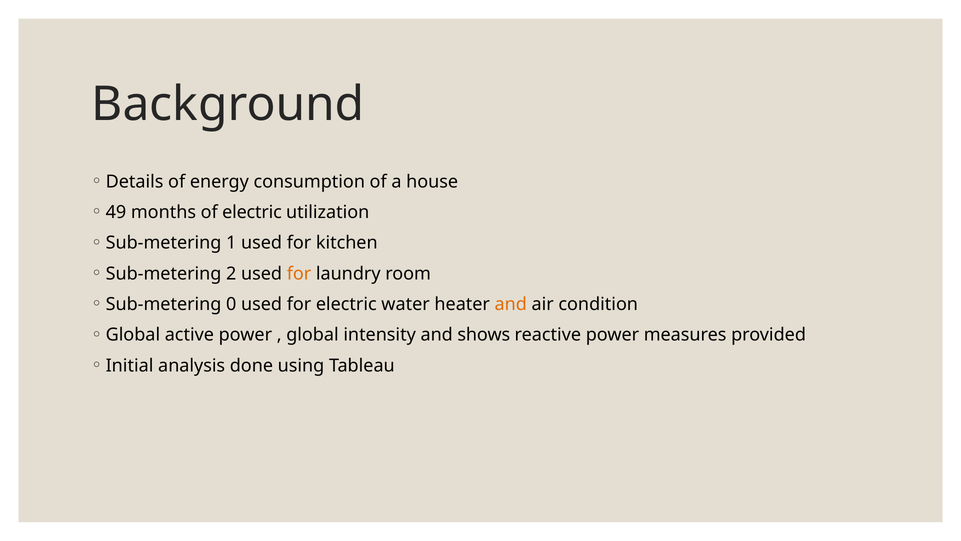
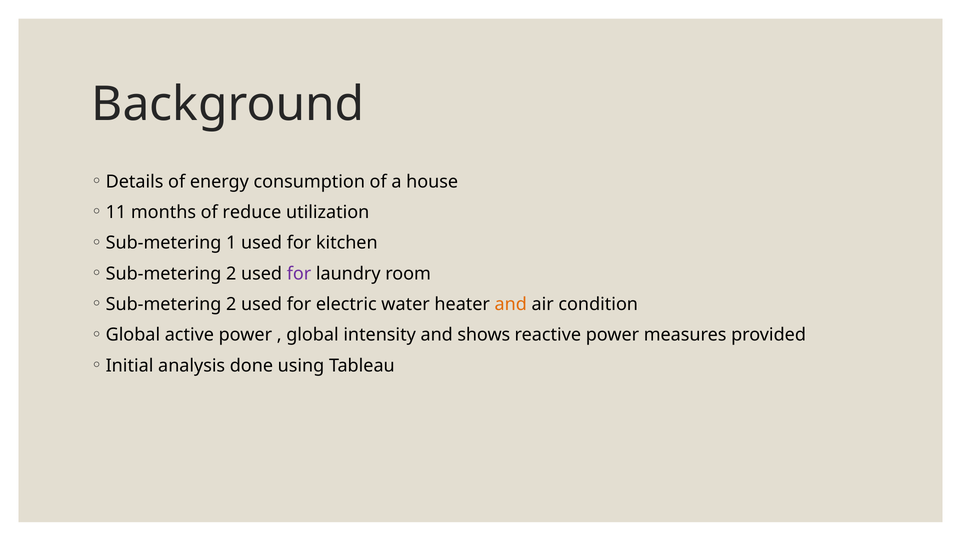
49: 49 -> 11 (116, 212)
of electric: electric -> reduce (252, 212)
for colour: orange -> purple (299, 273)
0: 0 -> 2 (231, 304)
